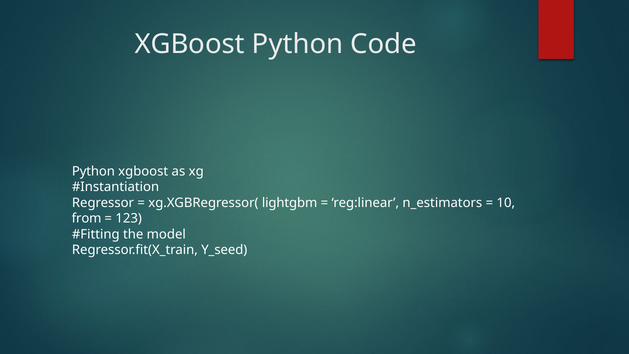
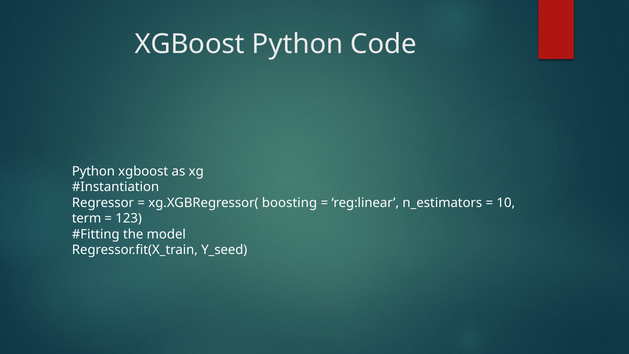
lightgbm: lightgbm -> boosting (290, 203)
from: from -> term (87, 218)
